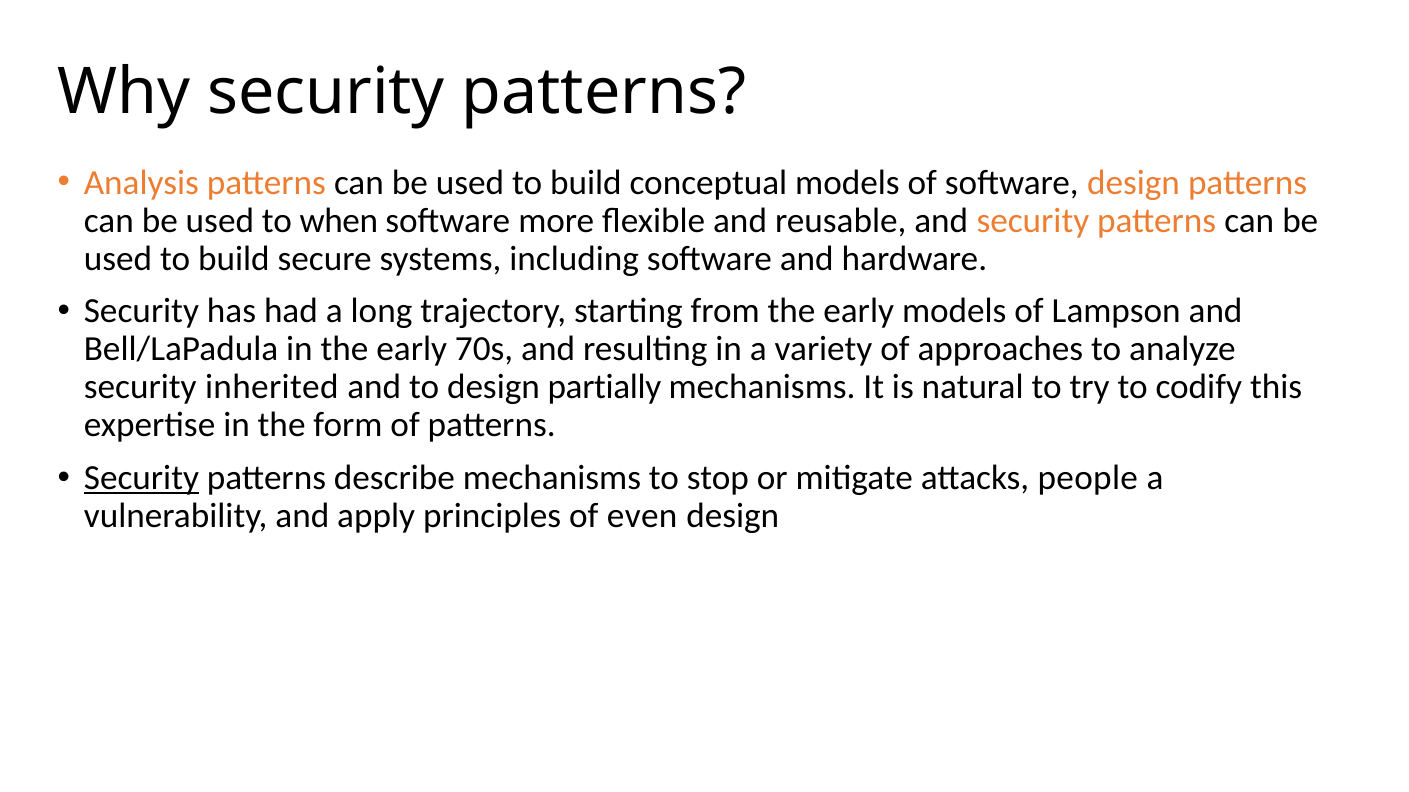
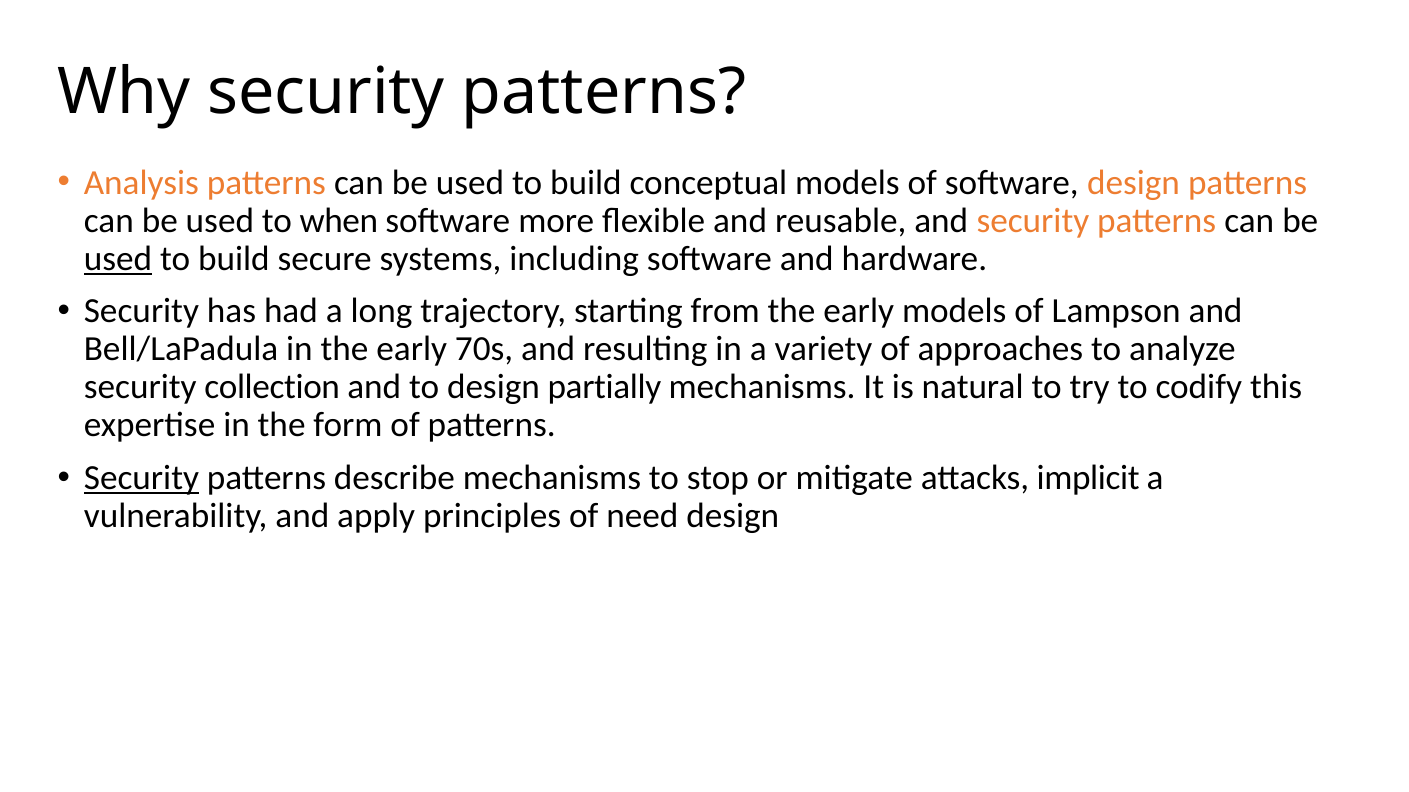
used underline: none -> present (118, 259)
inherited: inherited -> collection (272, 387)
people: people -> implicit (1088, 478)
even: even -> need (642, 516)
